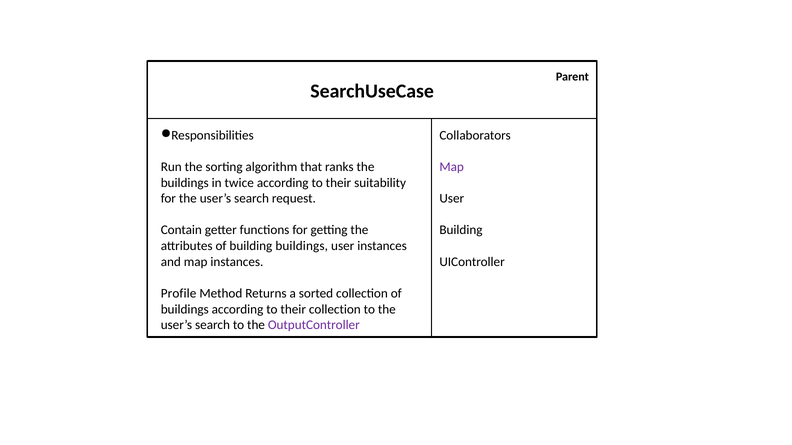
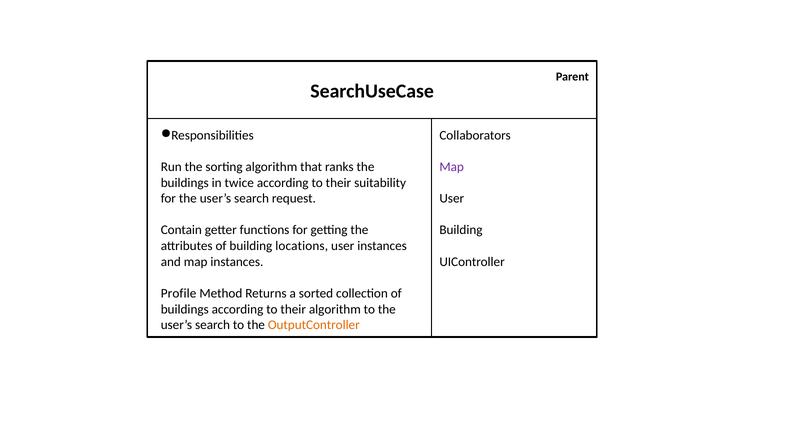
building buildings: buildings -> locations (302, 246)
their collection: collection -> algorithm (335, 310)
OutputController colour: purple -> orange (314, 325)
